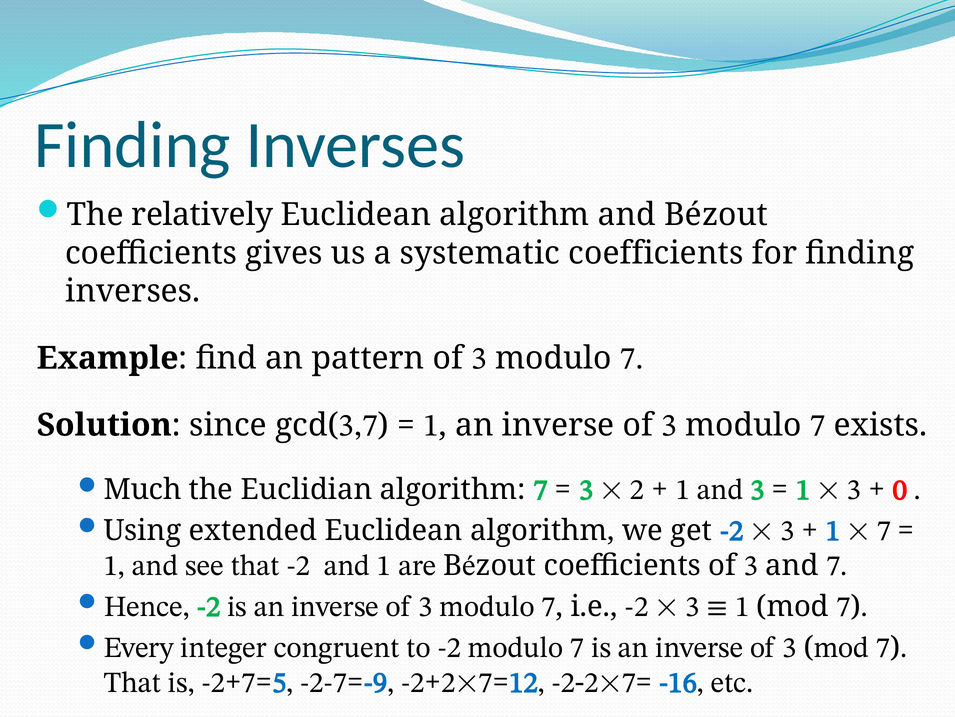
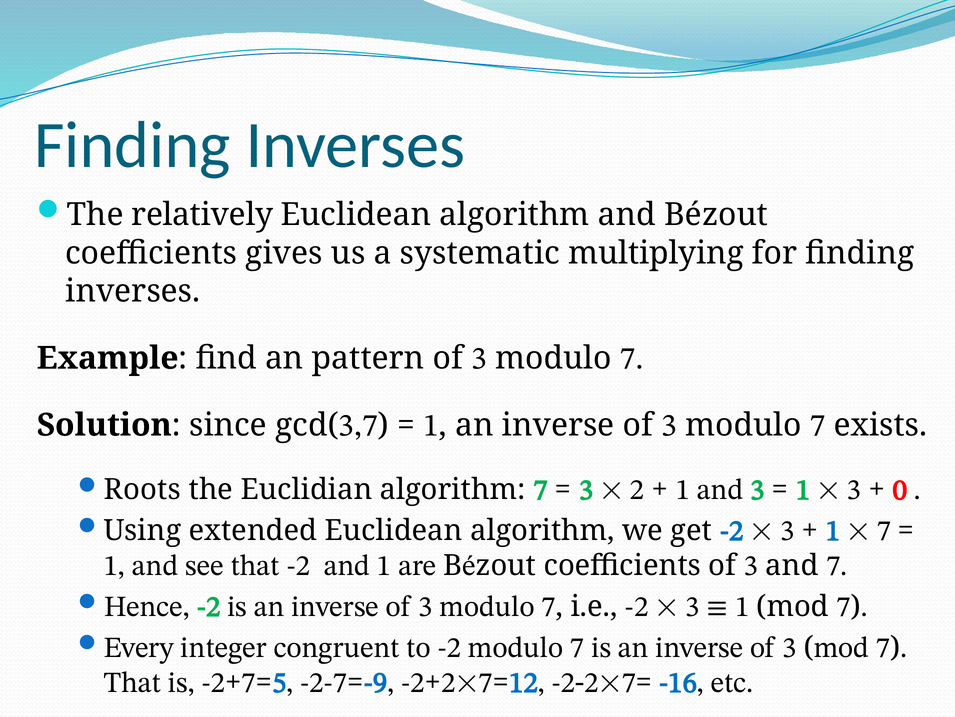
systematic coefficients: coefficients -> multiplying (656, 253)
Much: Much -> Roots (142, 489)
